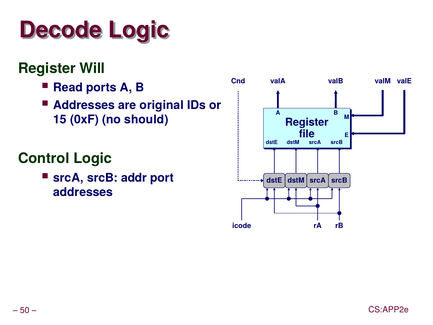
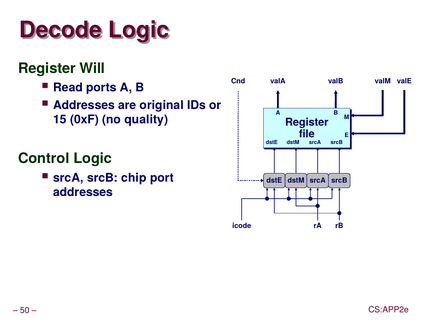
should: should -> quality (146, 119)
addr: addr -> chip (134, 177)
